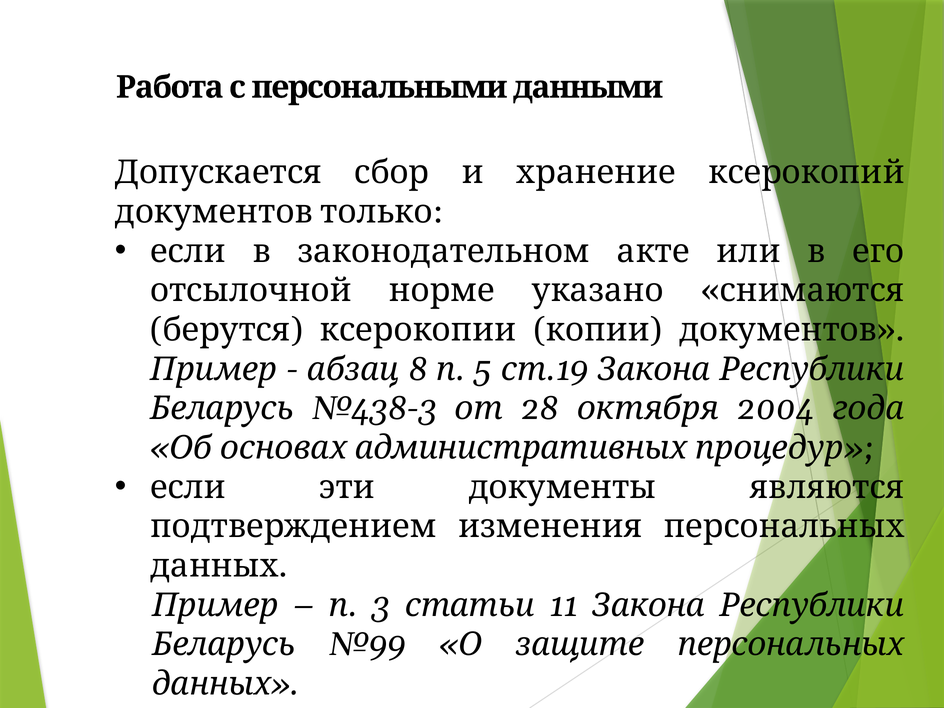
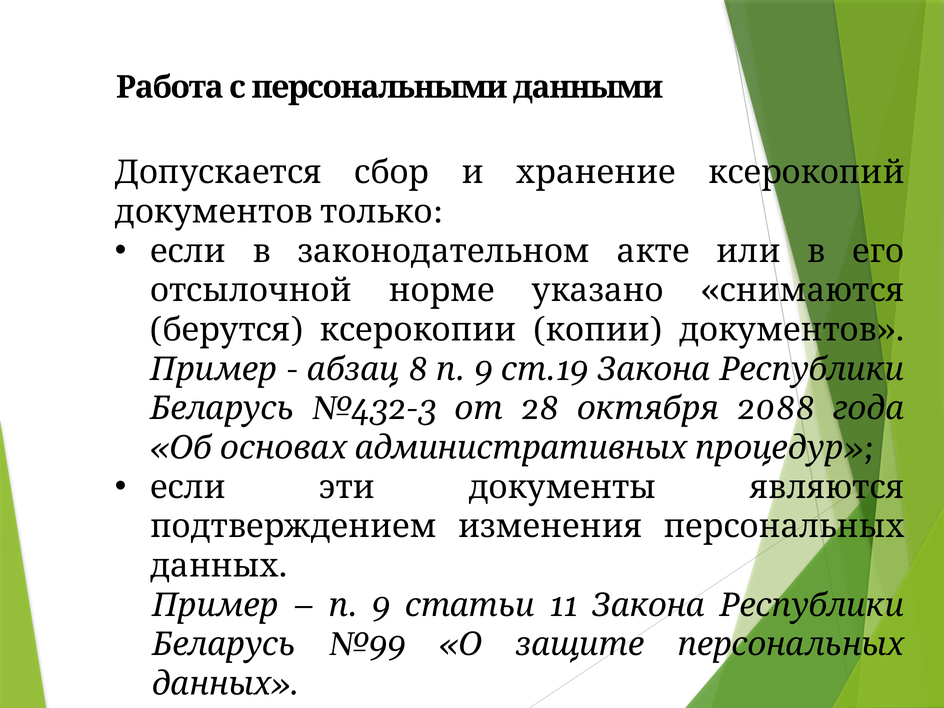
5: 5 -> 9 (483, 369)
№438-3: №438-3 -> №432-3 (374, 409)
2004: 2004 -> 2088 (776, 409)
3: 3 -> 9 (381, 605)
